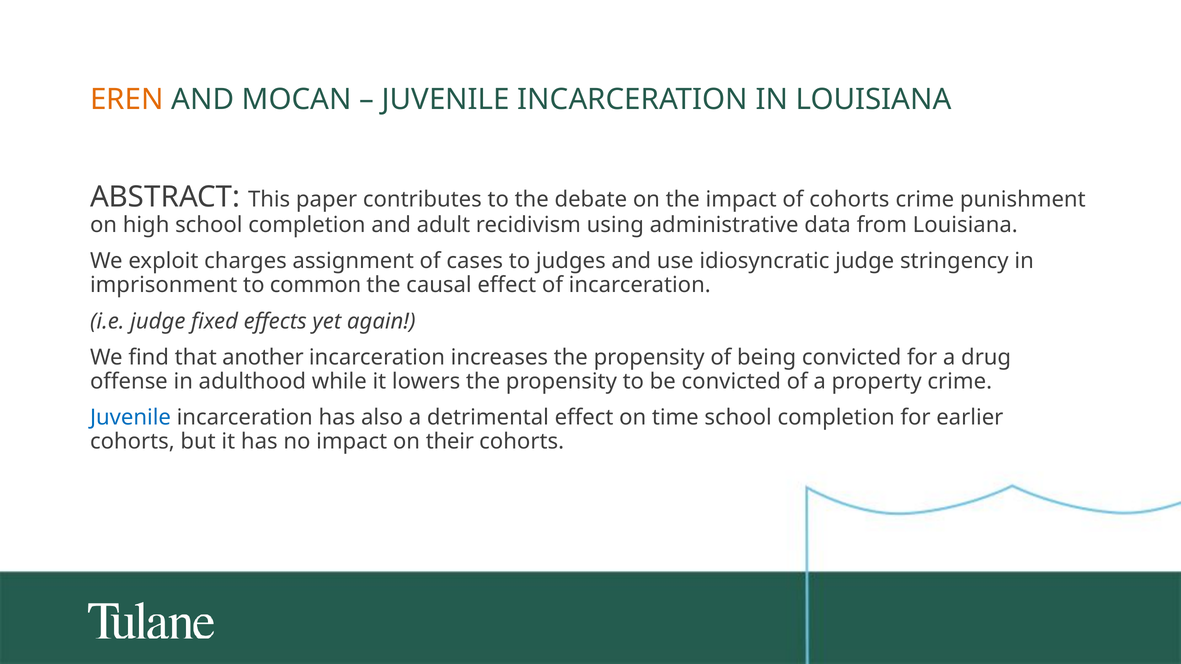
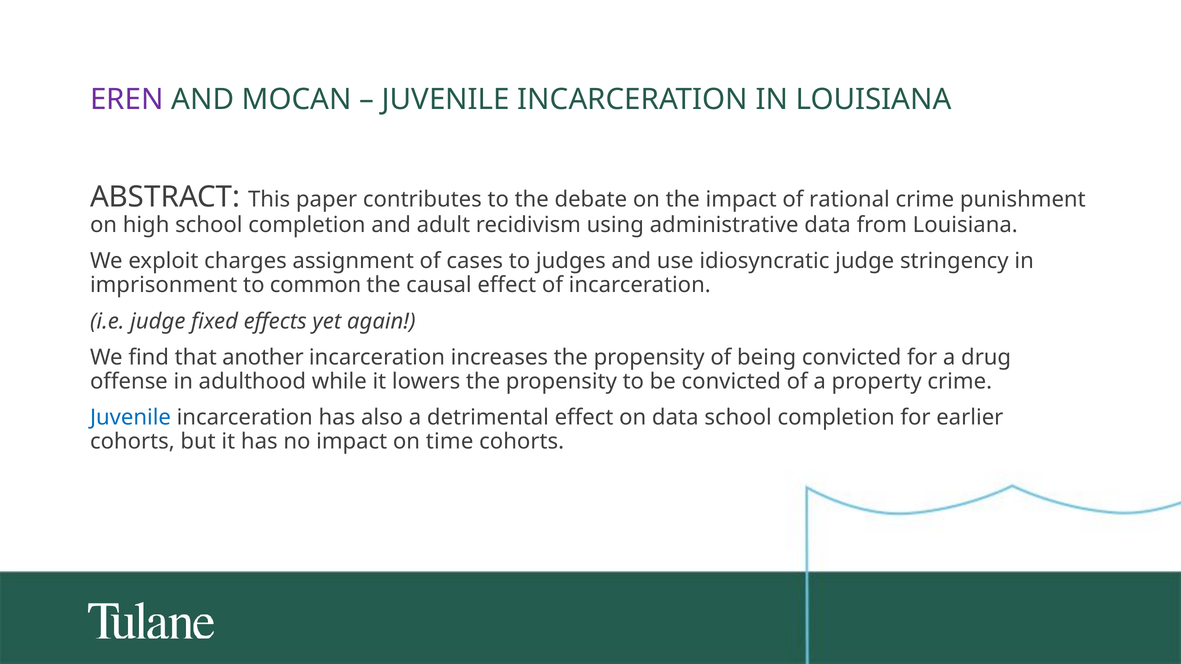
EREN colour: orange -> purple (127, 99)
of cohorts: cohorts -> rational (849, 199)
on time: time -> data (675, 418)
their: their -> time (450, 442)
